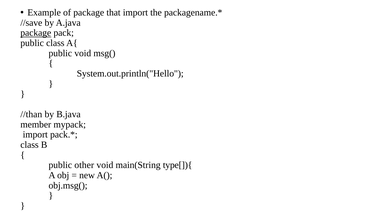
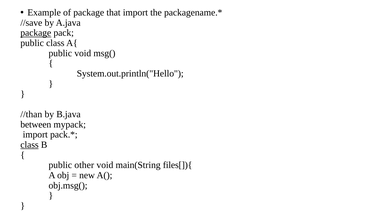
member: member -> between (36, 124)
class underline: none -> present (30, 144)
type[]){: type[]){ -> files[]){ (178, 165)
